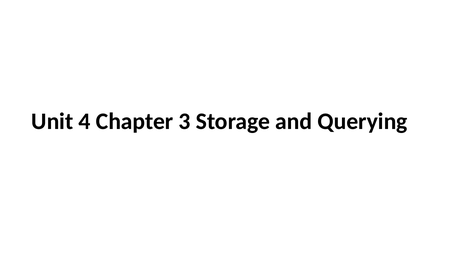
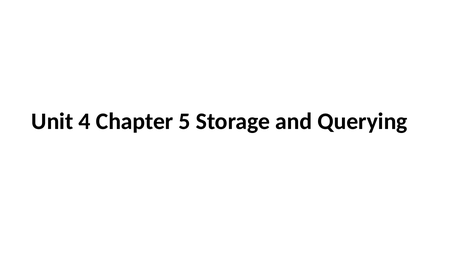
3: 3 -> 5 (185, 121)
